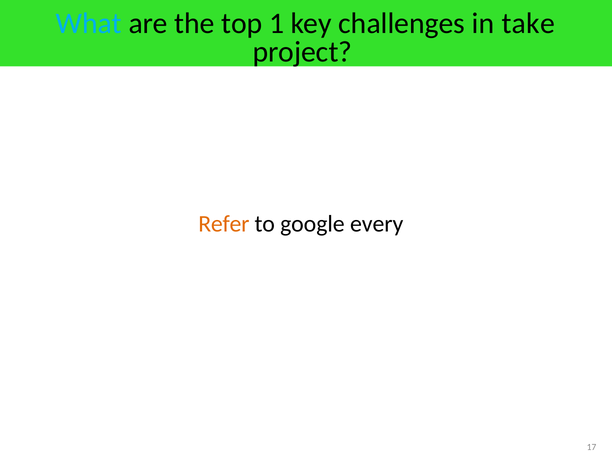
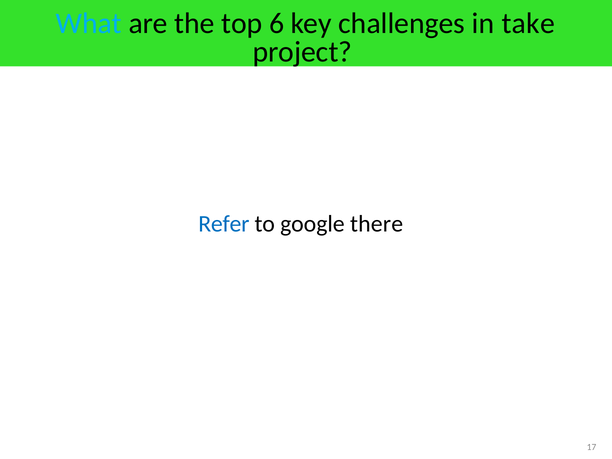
1: 1 -> 6 (277, 23)
Refer colour: orange -> blue (224, 224)
every: every -> there (377, 224)
